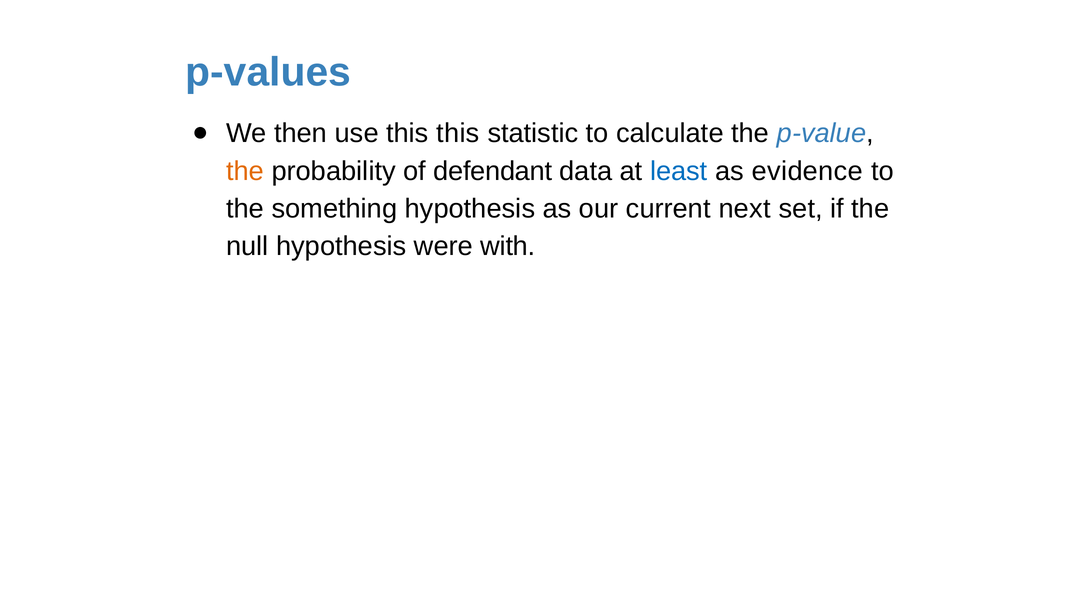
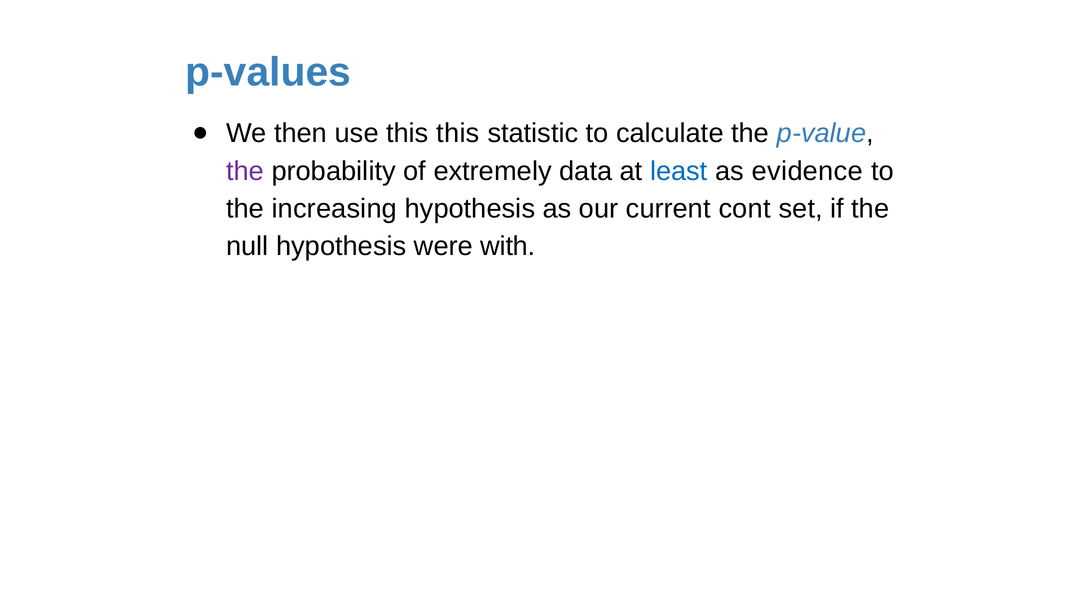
the colour: orange -> purple (245, 171)
defendant: defendant -> extremely (493, 171)
something: something -> increasing (334, 209)
next: next -> cont (745, 209)
